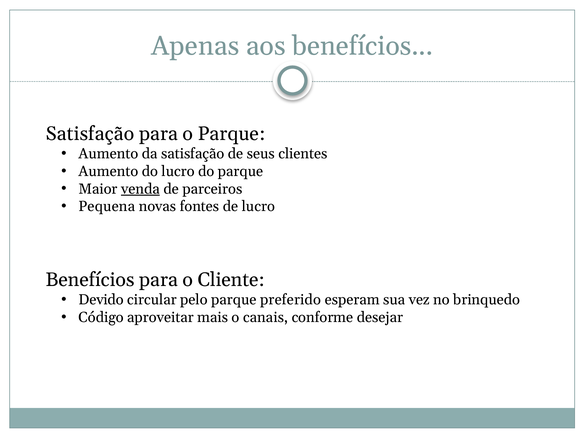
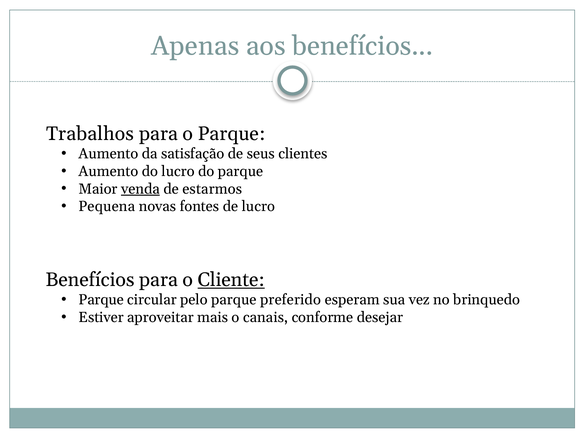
Satisfação: Satisfação -> Trabalhos (90, 134)
parceiros: parceiros -> estarmos (212, 189)
Cliente underline: none -> present (231, 280)
Devido: Devido -> Parque (101, 300)
Código: Código -> Estiver (101, 318)
